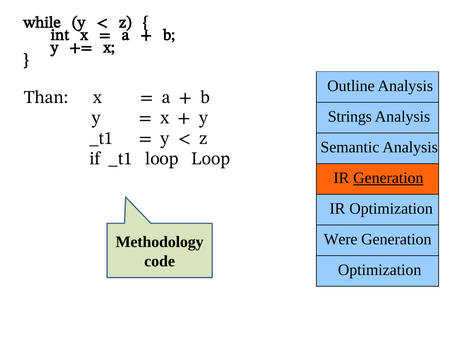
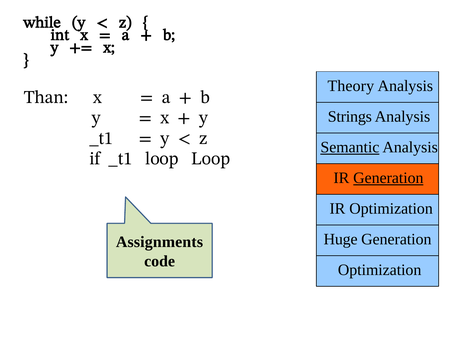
Outline: Outline -> Theory (351, 86)
Semantic underline: none -> present (350, 147)
Were: Were -> Huge (341, 239)
Methodology: Methodology -> Assignments (159, 241)
